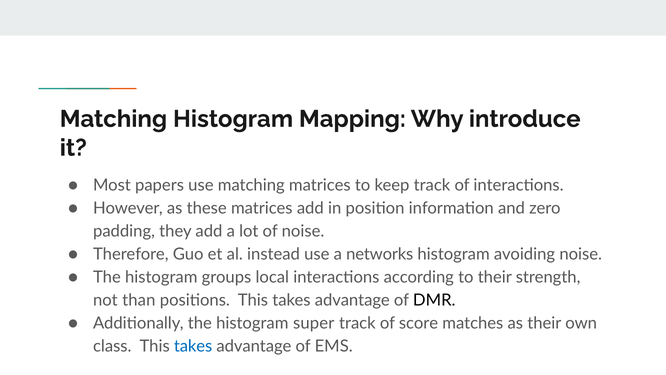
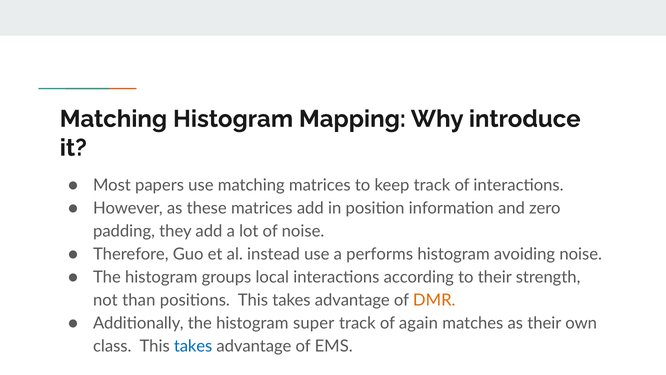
networks: networks -> performs (380, 254)
DMR colour: black -> orange (434, 300)
score: score -> again (418, 323)
